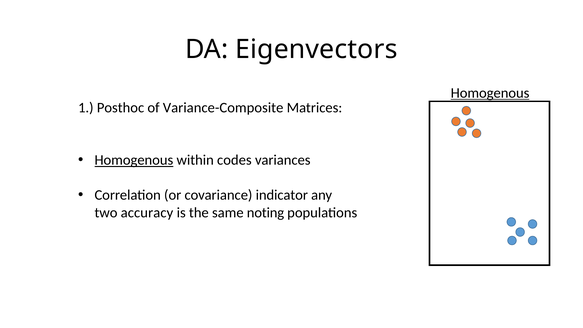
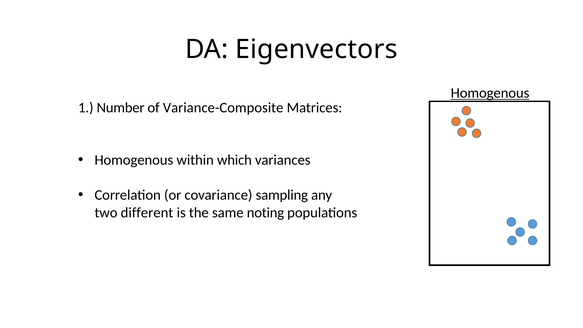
Posthoc: Posthoc -> Number (121, 108)
Homogenous underline: present -> none (134, 160)
codes: codes -> which (234, 160)
indicator: indicator -> sampling (282, 195)
accuracy: accuracy -> different (147, 213)
